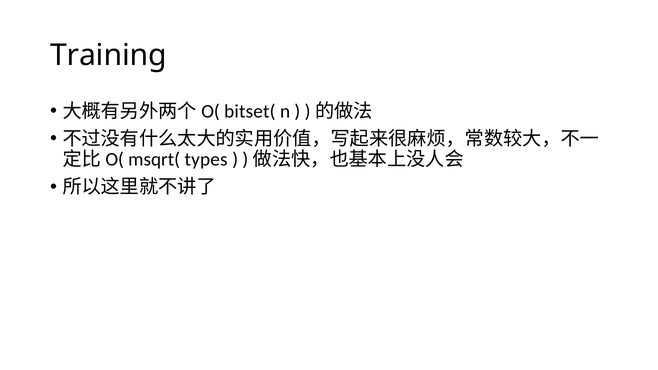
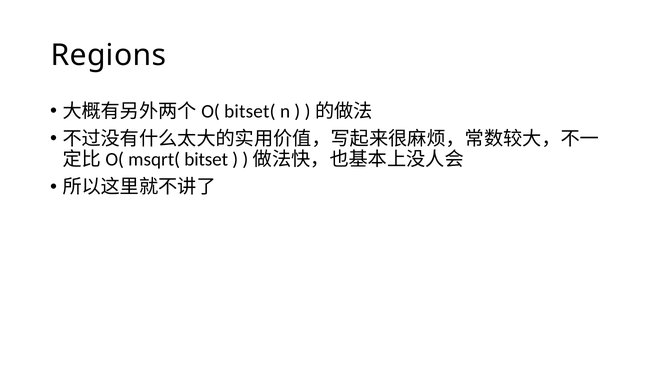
Training: Training -> Regions (108, 55)
types: types -> bitset (206, 160)
